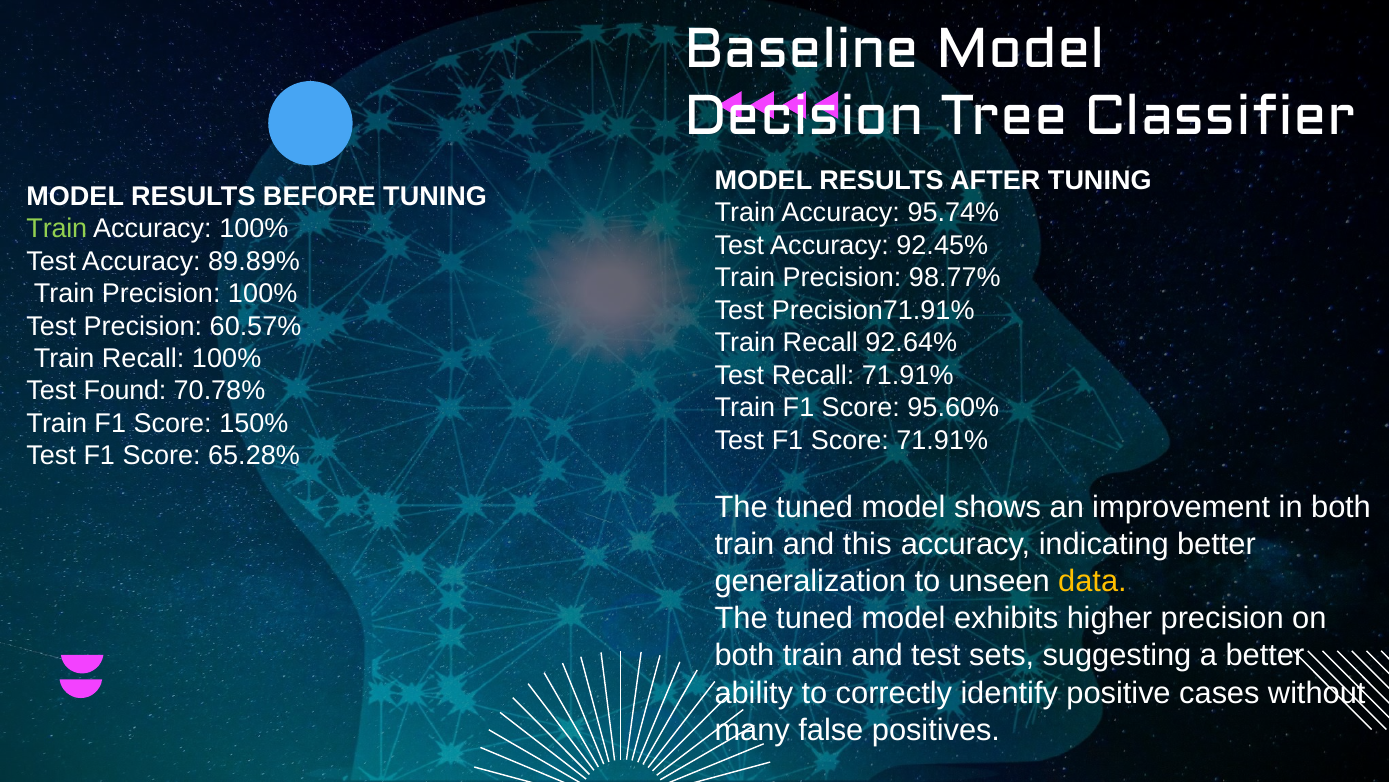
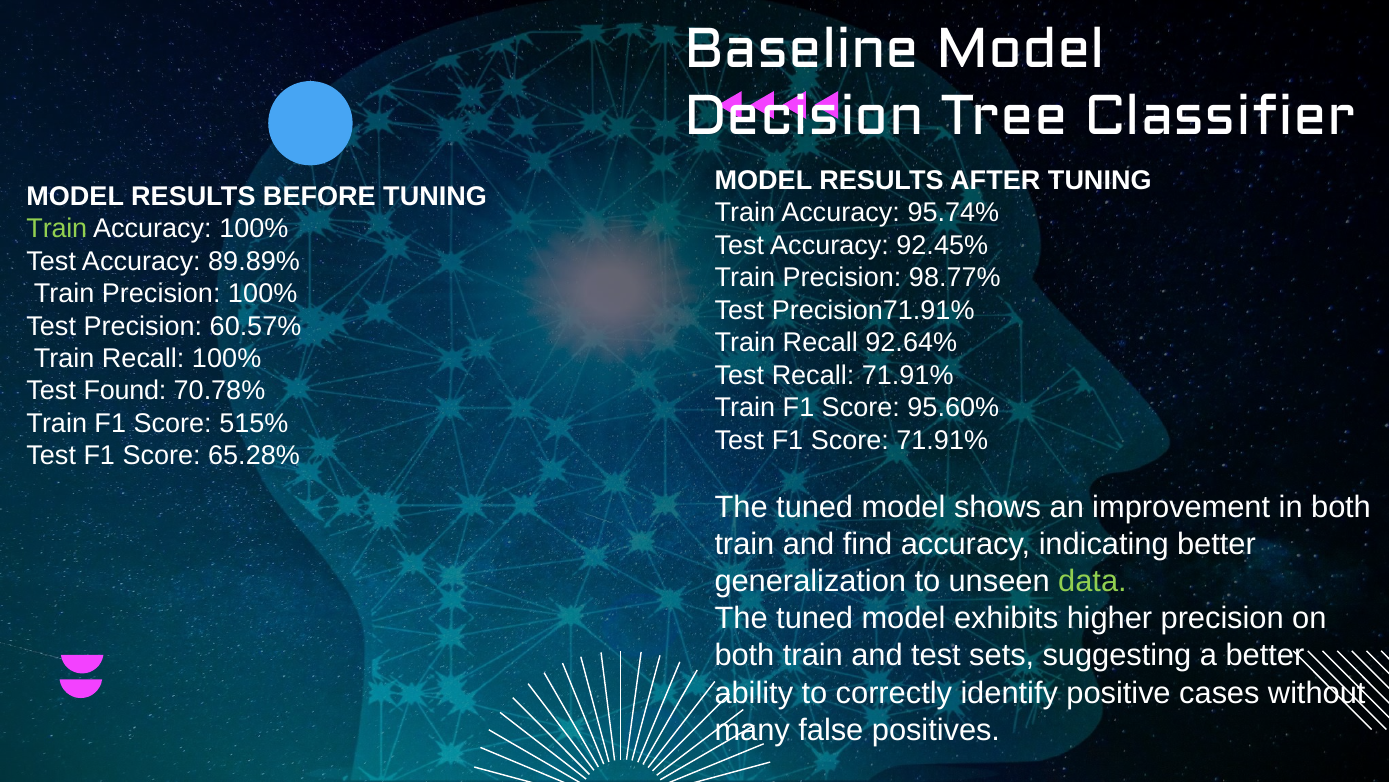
150%: 150% -> 515% (254, 423)
this: this -> find (868, 544)
data colour: yellow -> light green (1092, 581)
